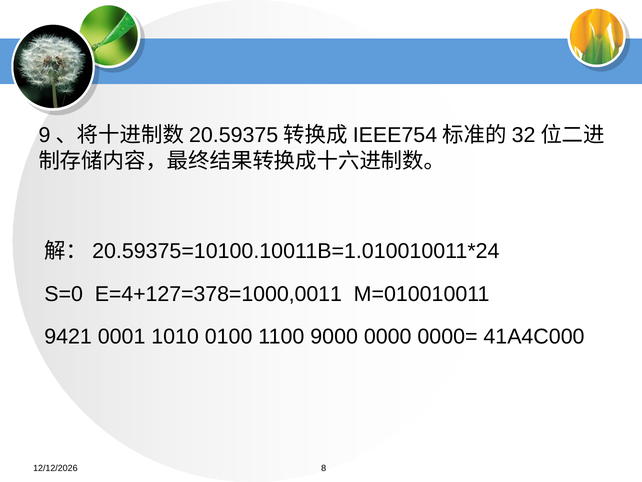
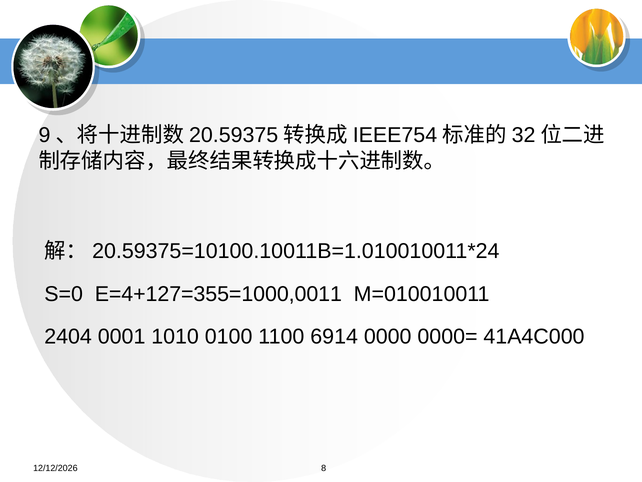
E=4+127=378=1000,0011: E=4+127=378=1000,0011 -> E=4+127=355=1000,0011 (218, 294)
9421: 9421 -> 2404 (68, 337)
9000: 9000 -> 6914 (334, 337)
